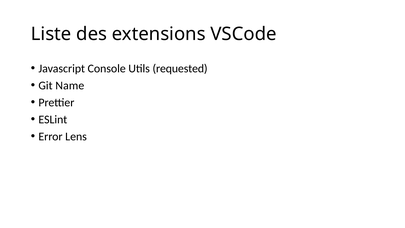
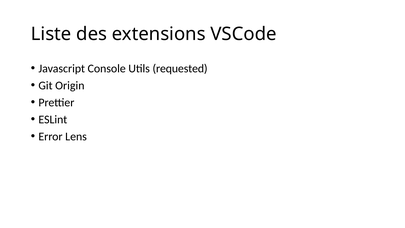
Name: Name -> Origin (70, 85)
